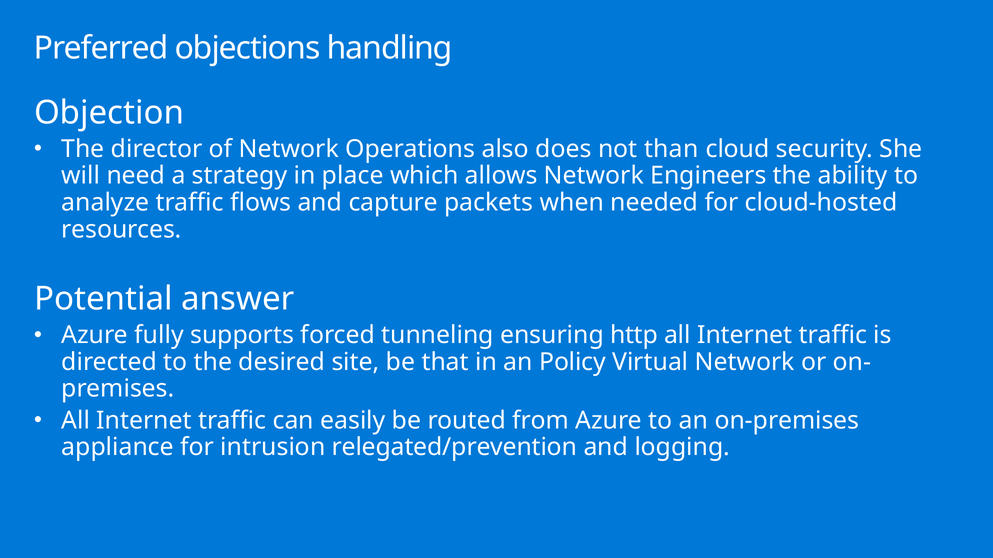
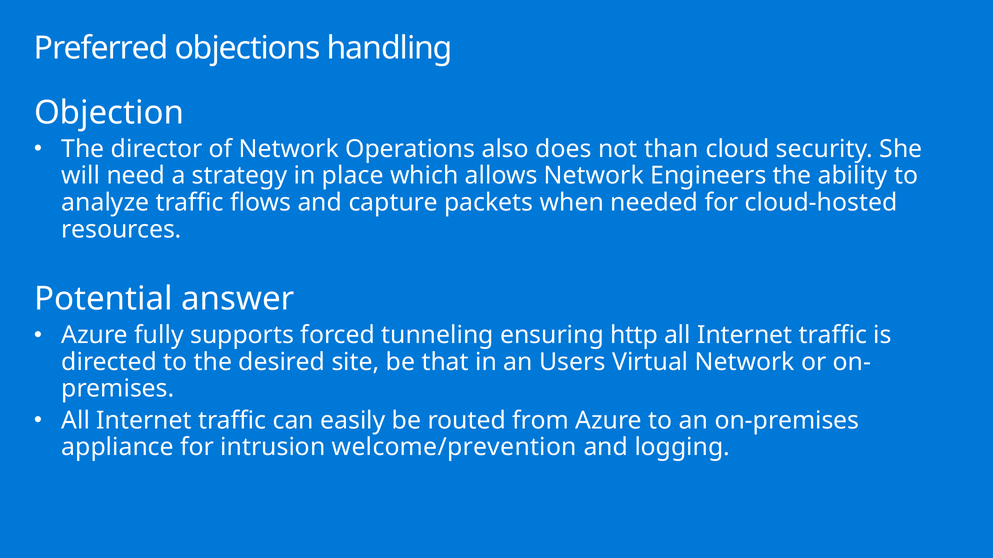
Policy: Policy -> Users (572, 362)
relegated/prevention: relegated/prevention -> welcome/prevention (454, 448)
